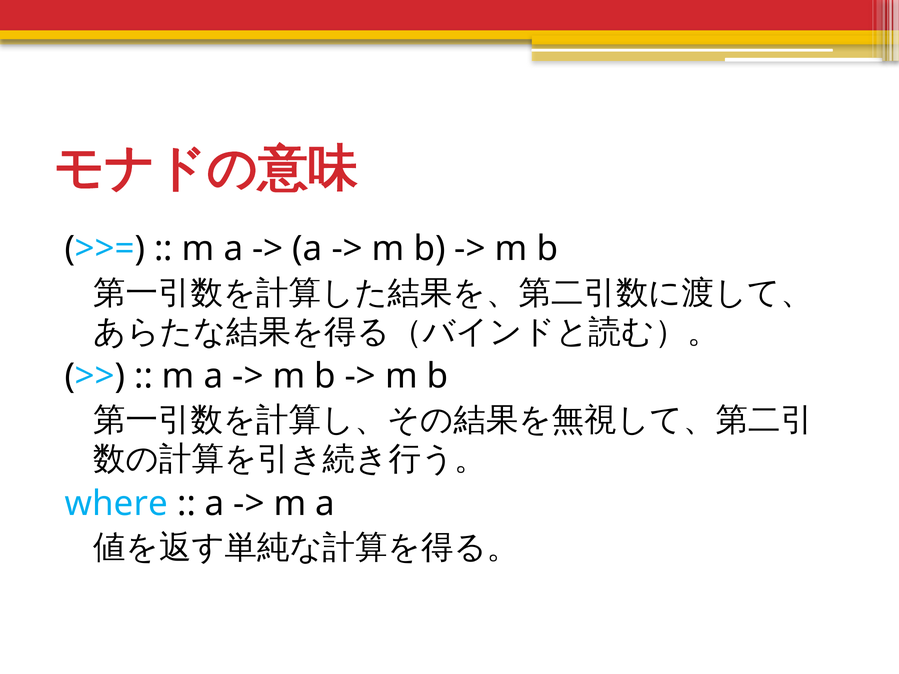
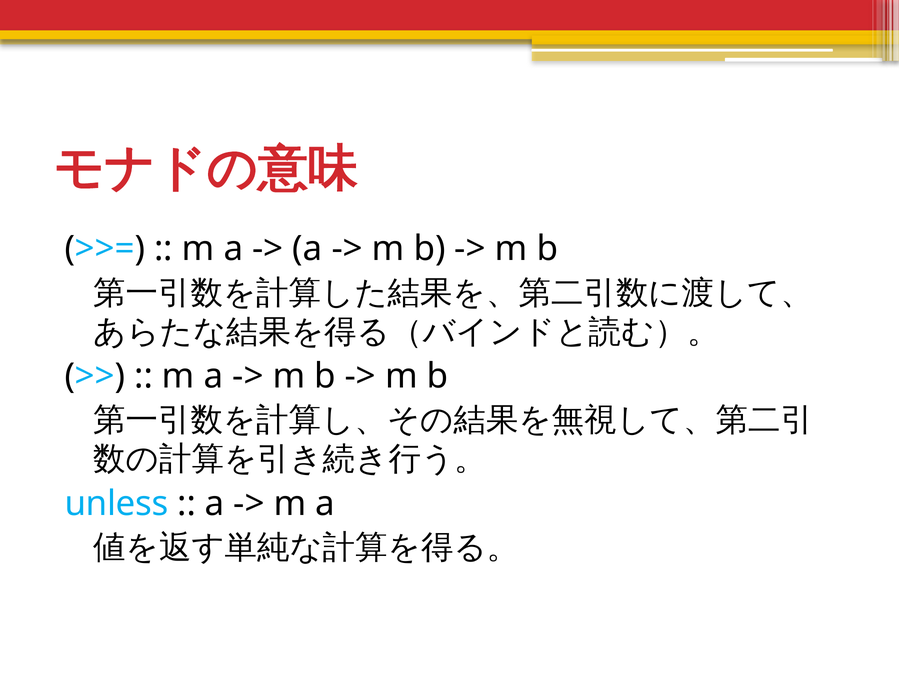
where: where -> unless (117, 504)
